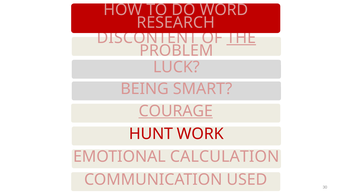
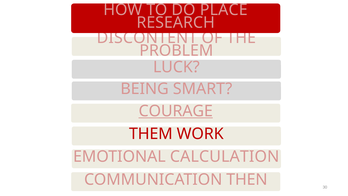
WORD: WORD -> PLACE (224, 10)
THE underline: present -> none (241, 38)
HUNT: HUNT -> THEM (151, 134)
USED: USED -> THEN (247, 179)
